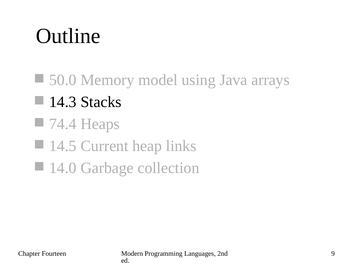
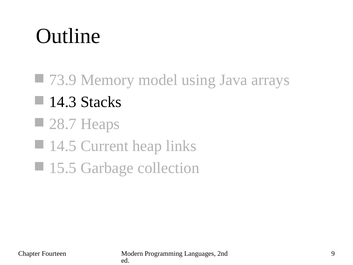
50.0: 50.0 -> 73.9 (63, 80)
74.4: 74.4 -> 28.7 (63, 124)
14.0: 14.0 -> 15.5 (63, 168)
